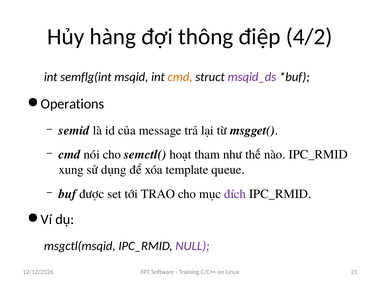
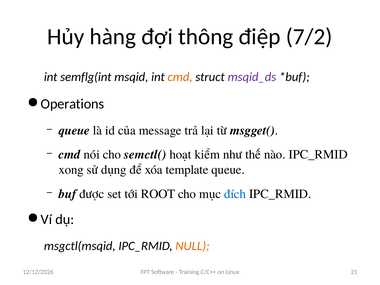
4/2: 4/2 -> 7/2 (309, 37)
semid: semid -> queue (74, 130)
tham: tham -> kiểm (207, 155)
xung: xung -> xong (71, 170)
TRAO: TRAO -> ROOT (158, 194)
đích colour: purple -> blue (235, 194)
NULL colour: purple -> orange (192, 246)
